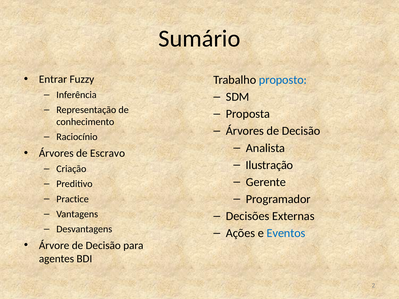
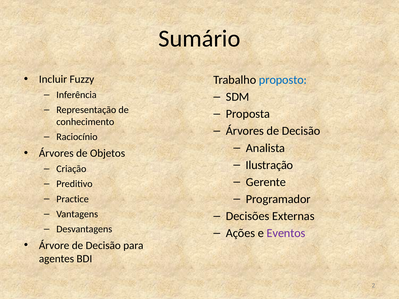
Entrar: Entrar -> Incluir (53, 79)
Escravo: Escravo -> Objetos (108, 153)
Eventos colour: blue -> purple (286, 233)
